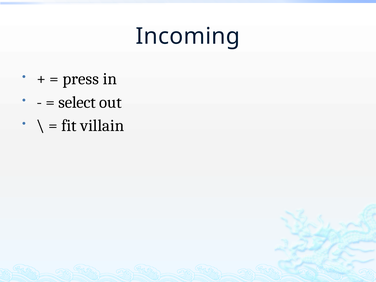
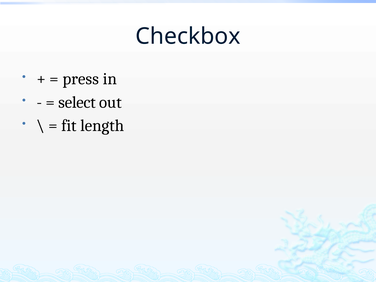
Incoming: Incoming -> Checkbox (188, 36)
villain: villain -> length (102, 126)
